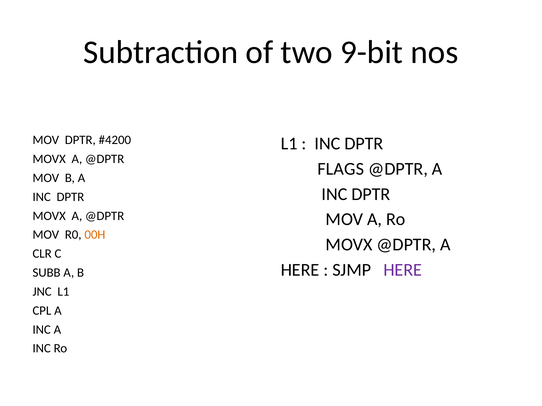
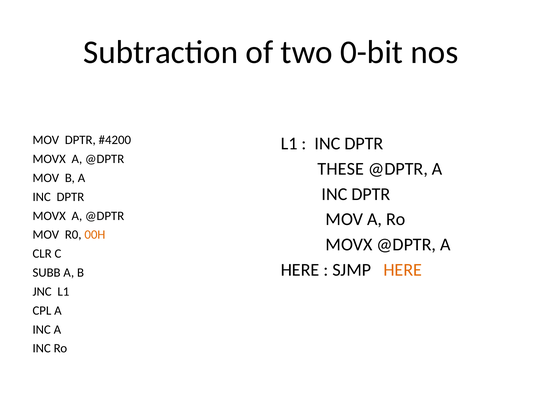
9-bit: 9-bit -> 0-bit (372, 52)
FLAGS: FLAGS -> THESE (341, 169)
HERE colour: purple -> orange (403, 270)
